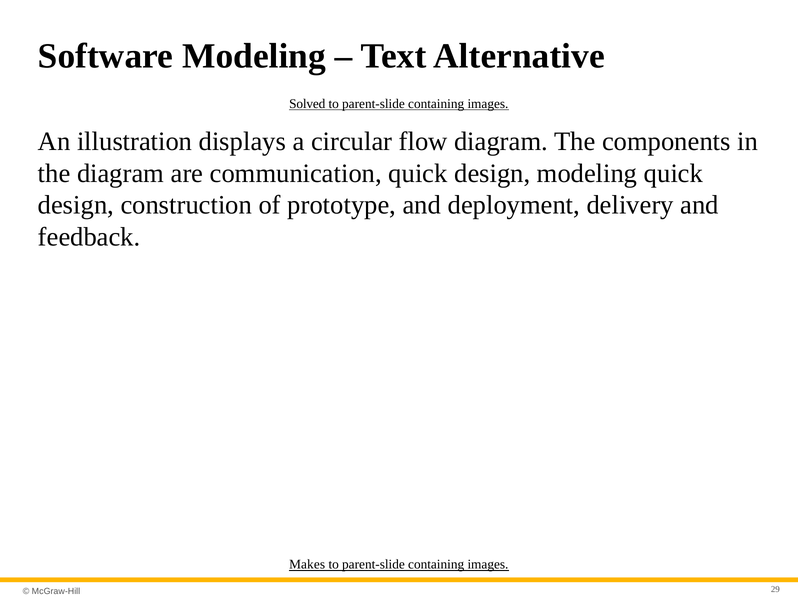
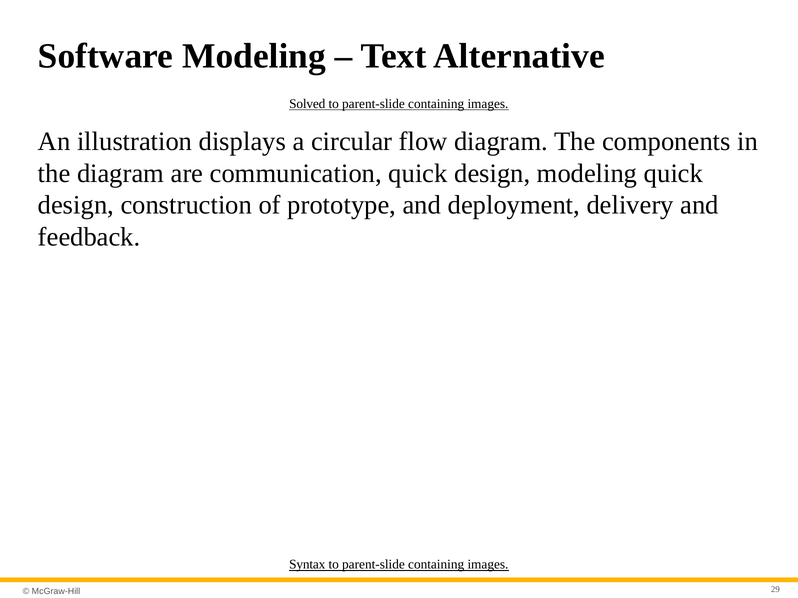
Makes: Makes -> Syntax (307, 565)
